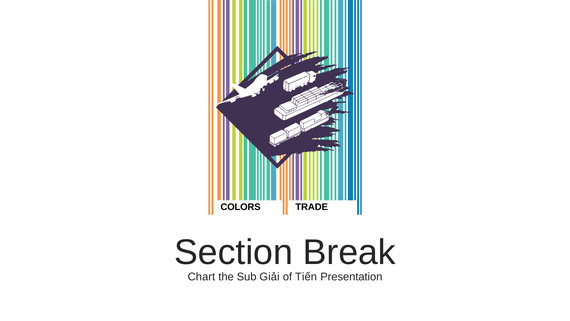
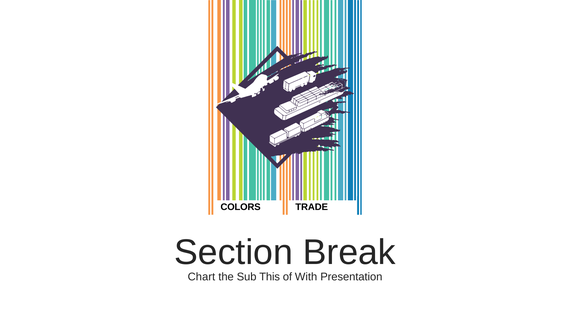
Giải: Giải -> This (270, 277)
Tiến: Tiến -> With (306, 277)
